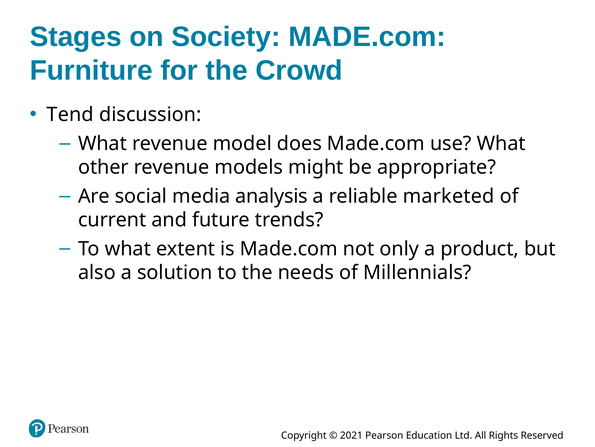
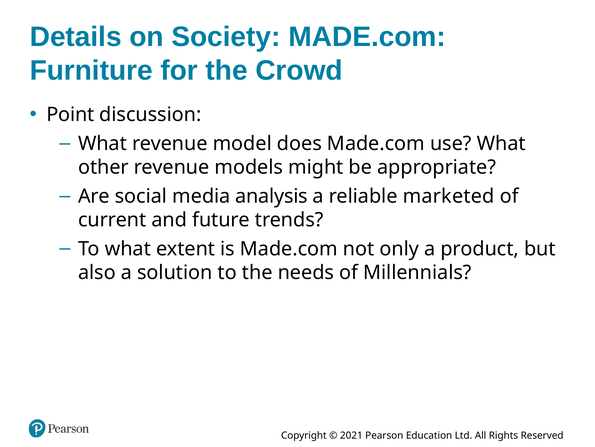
Stages: Stages -> Details (76, 37)
Tend: Tend -> Point (70, 115)
